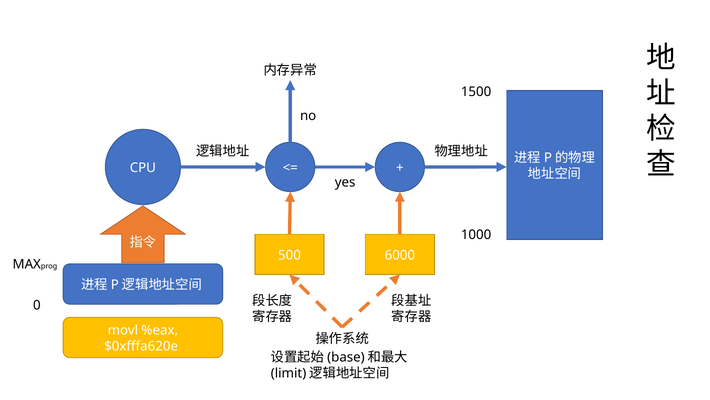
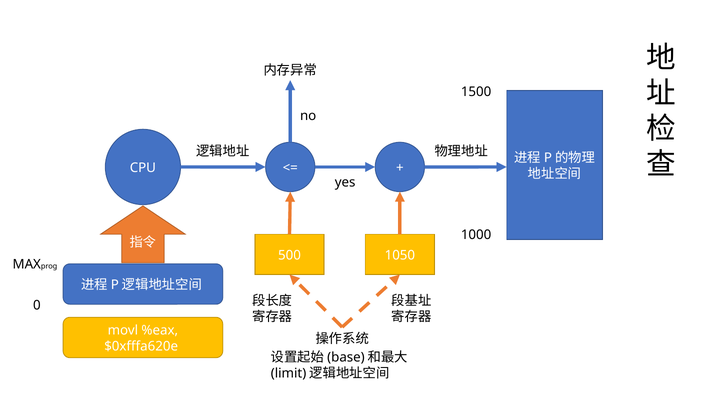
6000: 6000 -> 1050 (400, 255)
